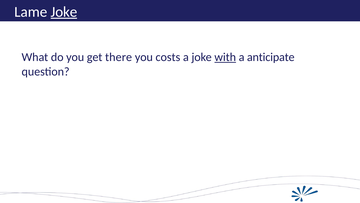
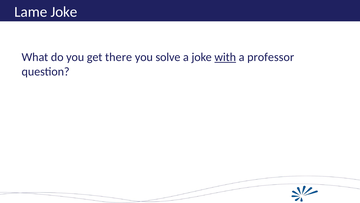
Joke underline: present -> none (64, 12)
costs: costs -> solve (168, 57)
anticipate: anticipate -> professor (271, 57)
